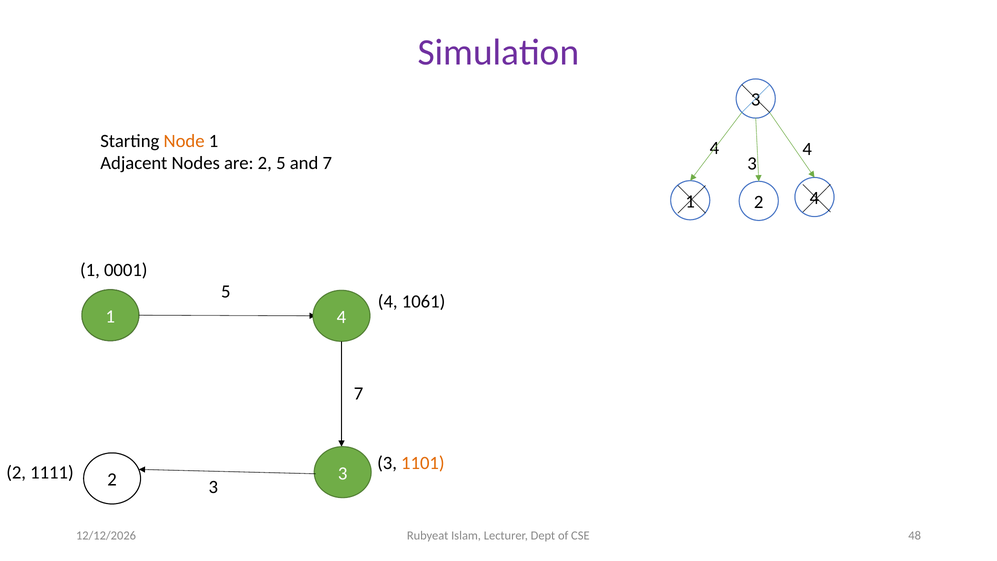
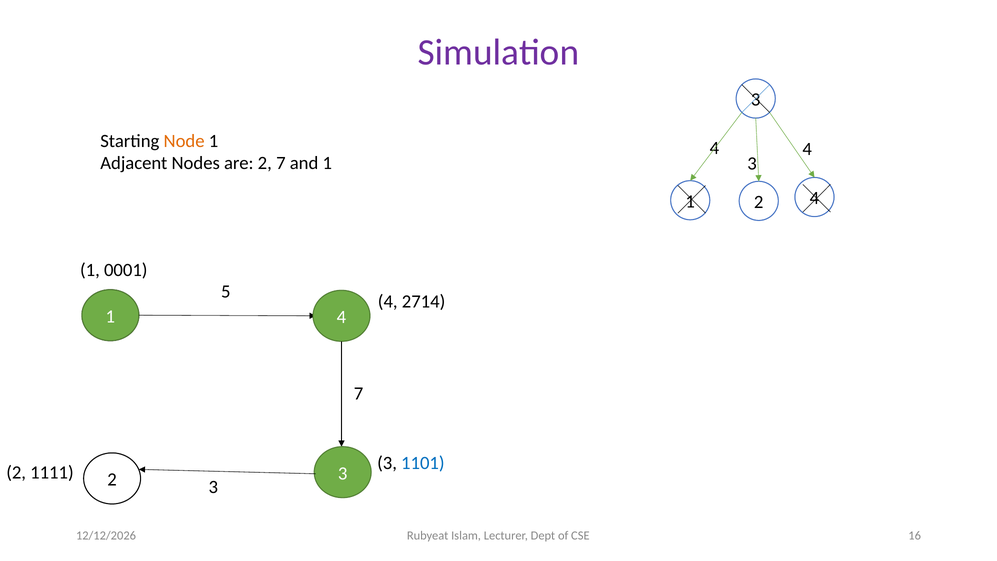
2 5: 5 -> 7 (281, 163)
and 7: 7 -> 1 (327, 163)
1061: 1061 -> 2714 (424, 302)
1101 colour: orange -> blue (423, 463)
48: 48 -> 16 (915, 535)
